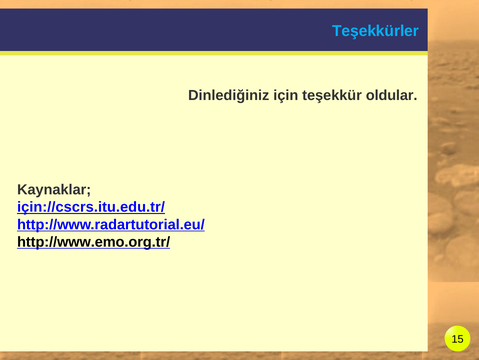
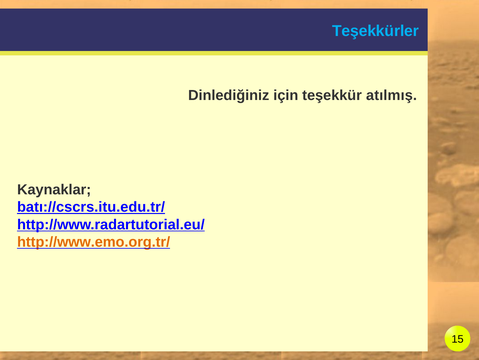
oldular: oldular -> atılmış (392, 95)
için://cscrs.itu.edu.tr/: için://cscrs.itu.edu.tr/ -> batı://cscrs.itu.edu.tr/ (91, 207)
http://www.emo.org.tr/ colour: black -> orange (94, 241)
